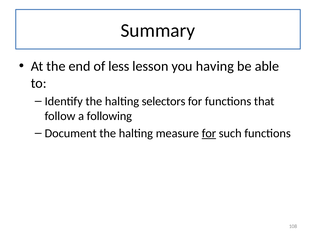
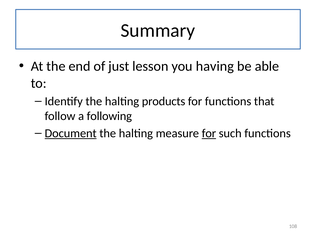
less: less -> just (119, 66)
selectors: selectors -> products (164, 101)
Document underline: none -> present (71, 133)
